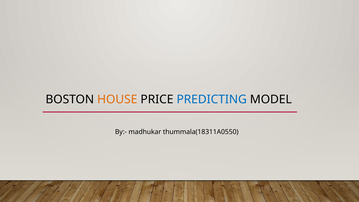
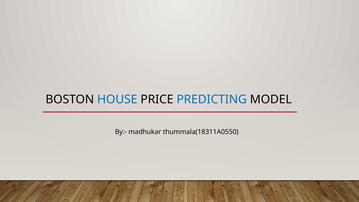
HOUSE colour: orange -> blue (117, 99)
